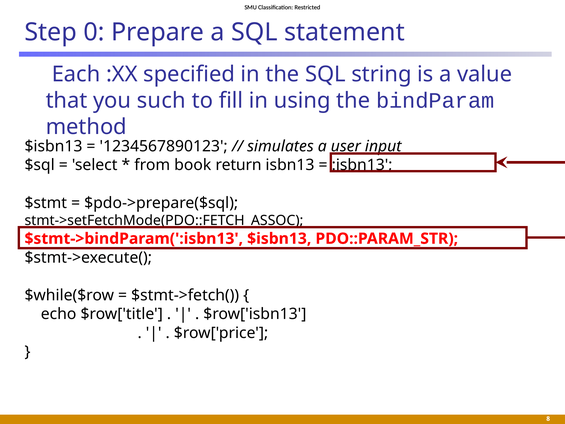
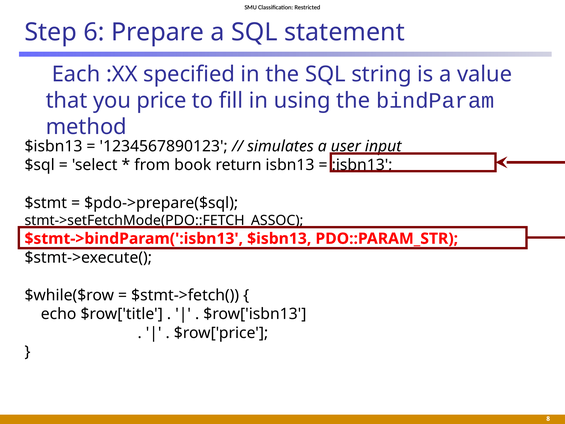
0: 0 -> 6 (94, 32)
such: such -> price (162, 100)
